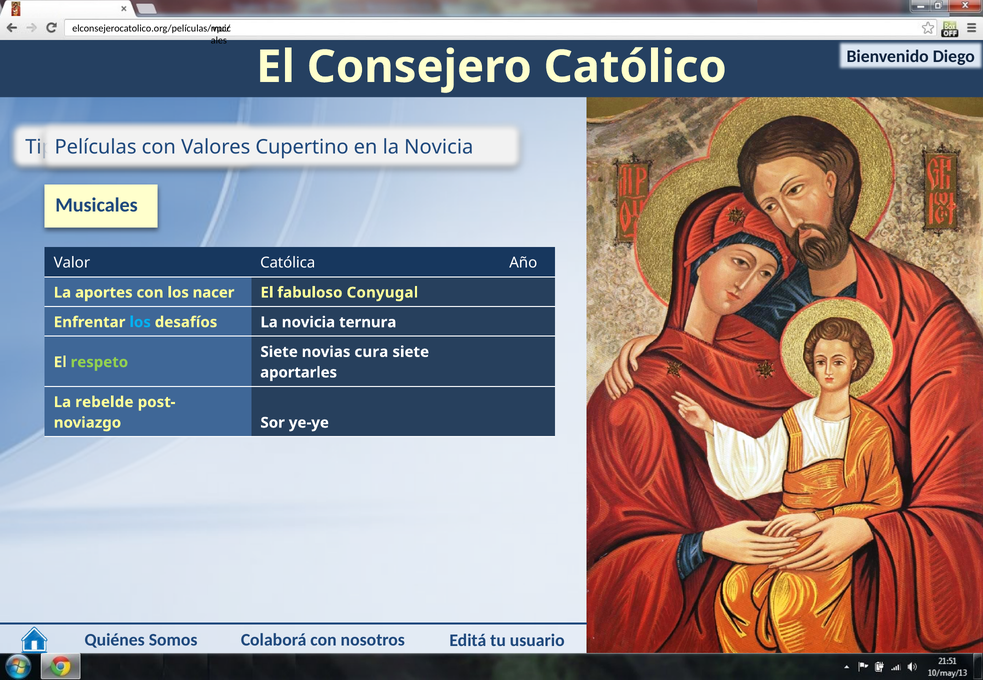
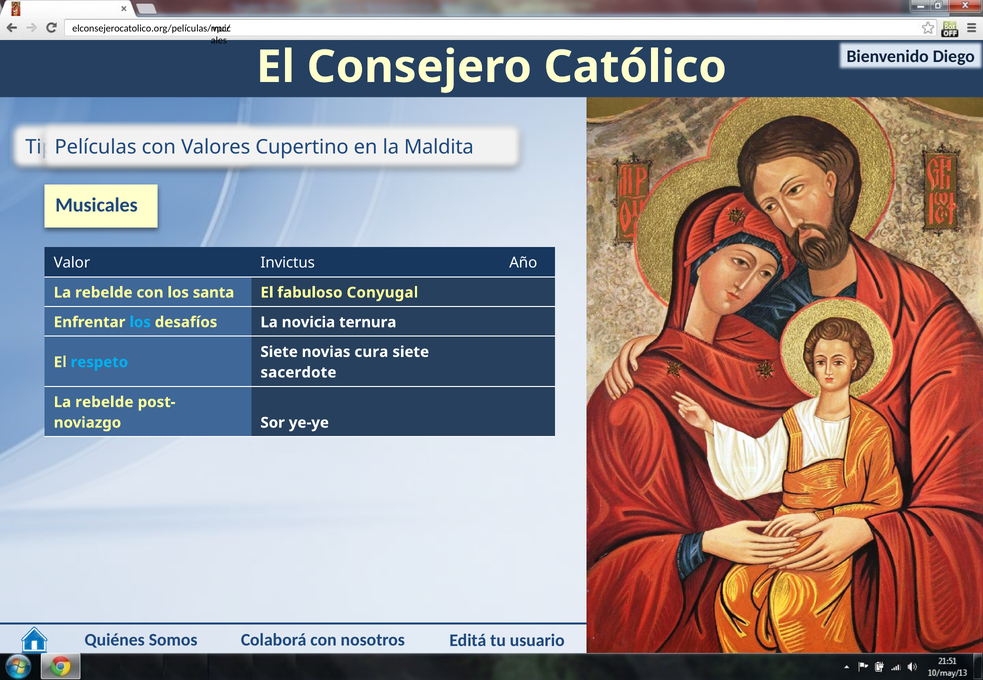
en la Novicia: Novicia -> Maldita (439, 147)
Católica: Católica -> Invictus (288, 263)
aportes: aportes -> rebelde (104, 293)
nacer: nacer -> santa (214, 293)
respeto colour: light green -> light blue (99, 362)
aportarles: aportarles -> sacerdote (298, 373)
